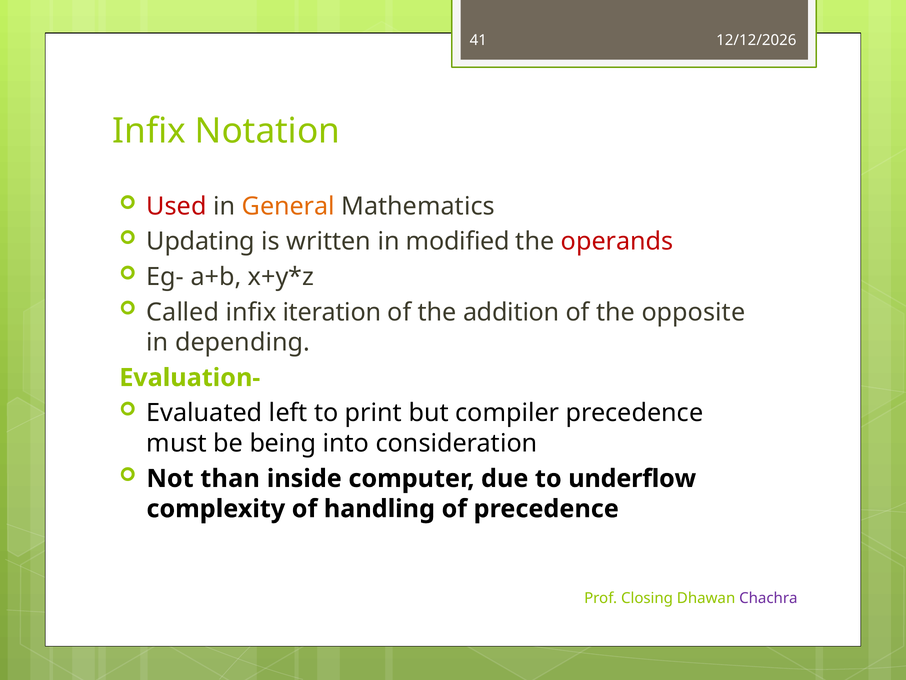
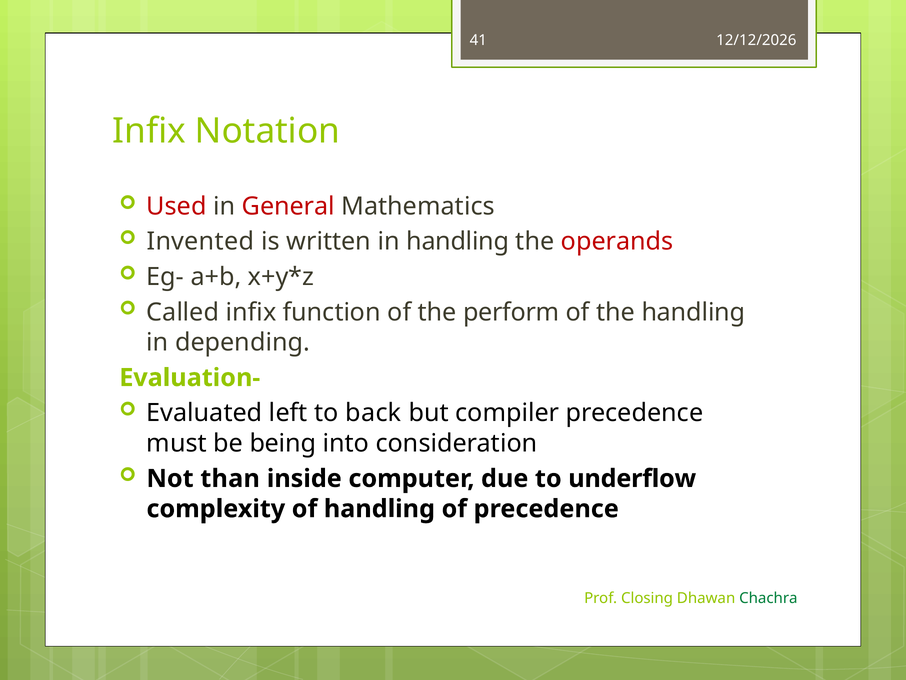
General colour: orange -> red (288, 206)
Updating: Updating -> Invented (200, 241)
in modified: modified -> handling (458, 241)
iteration: iteration -> function (332, 312)
addition: addition -> perform (511, 312)
the opposite: opposite -> handling (693, 312)
print: print -> back (373, 413)
Chachra colour: purple -> green (768, 598)
